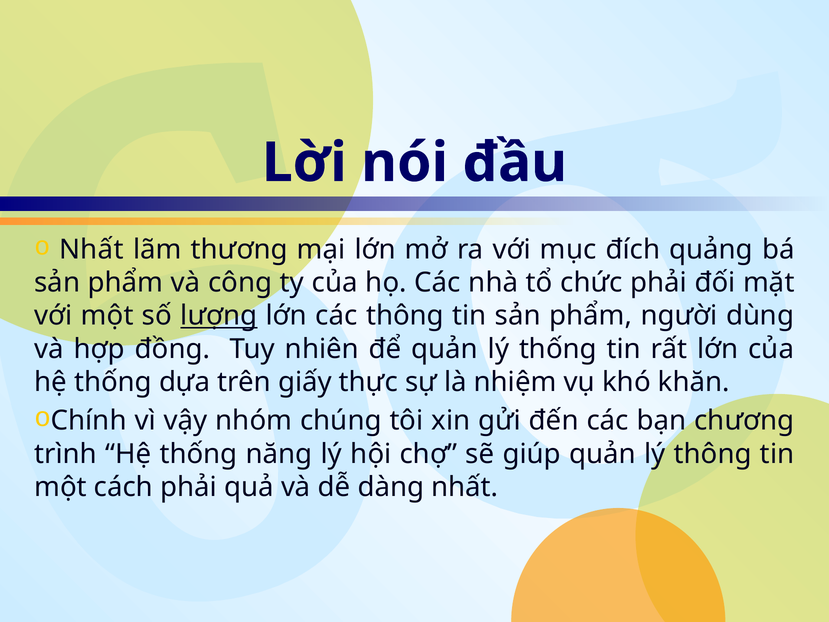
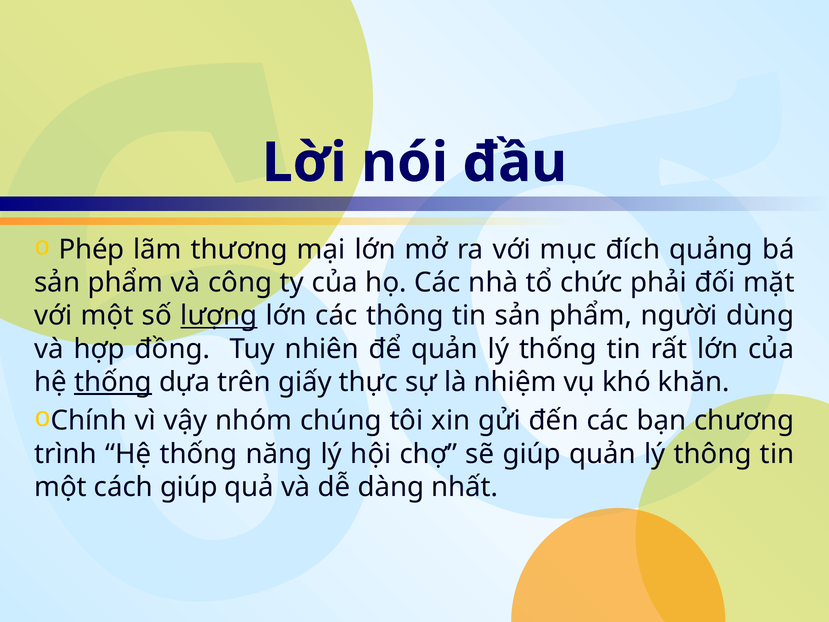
Nhất: Nhất -> Phép (92, 249)
thống underline: none -> present (113, 382)
cách phải: phải -> giúp (189, 487)
